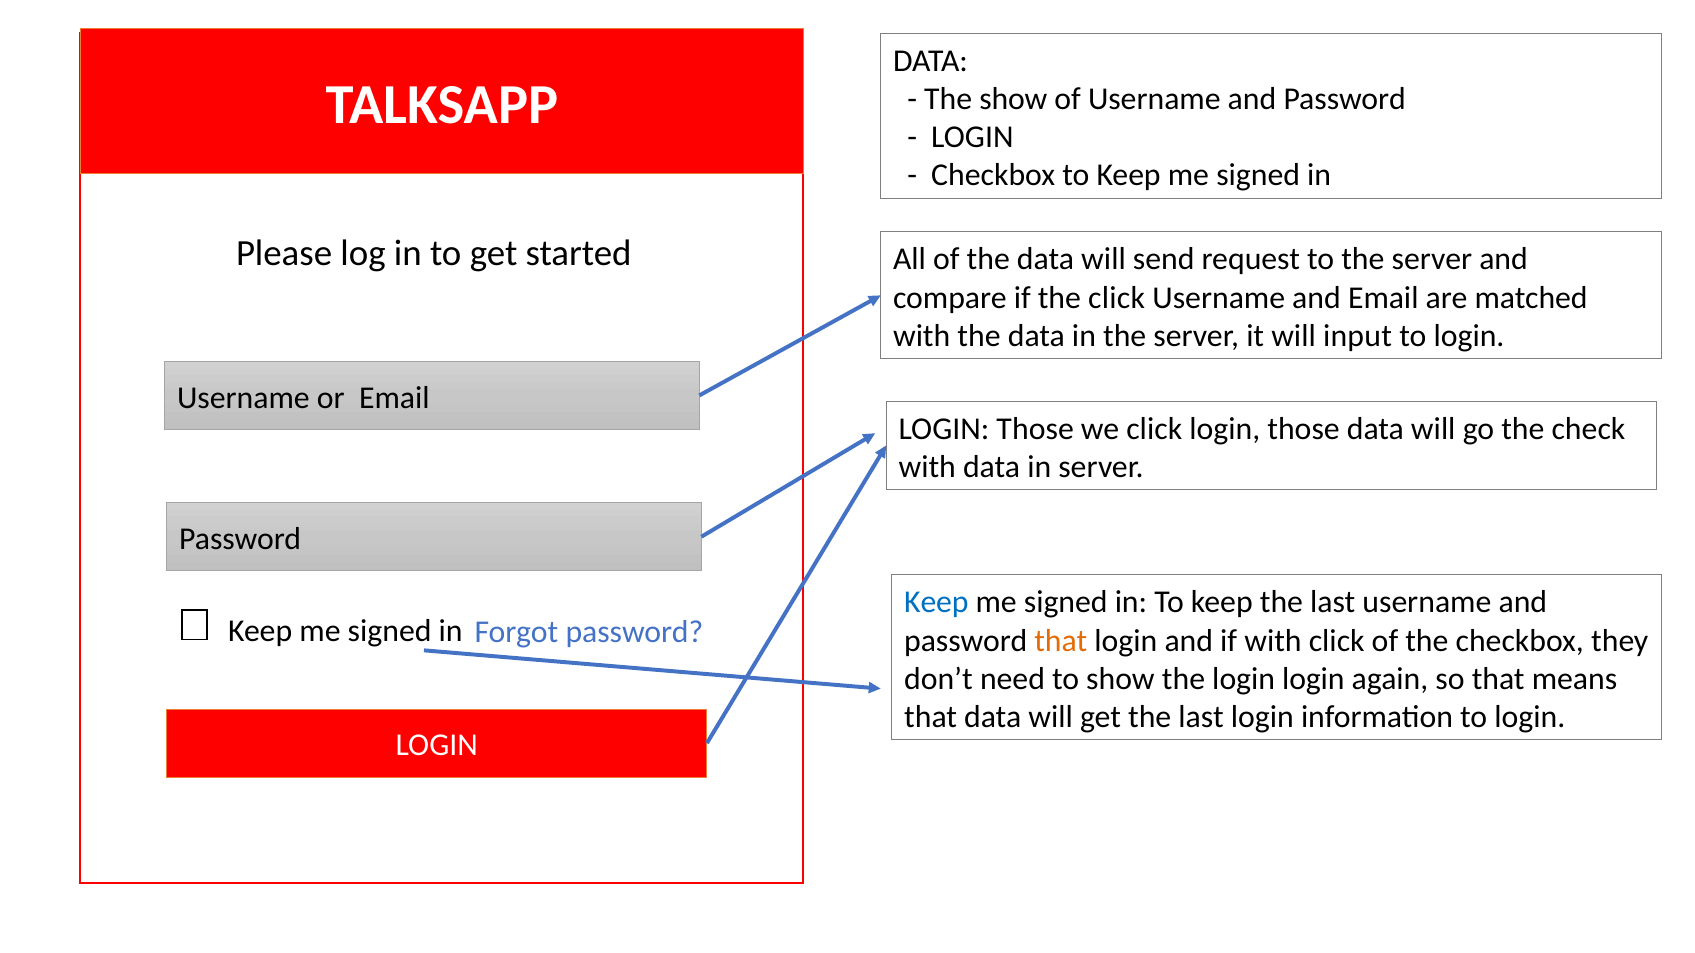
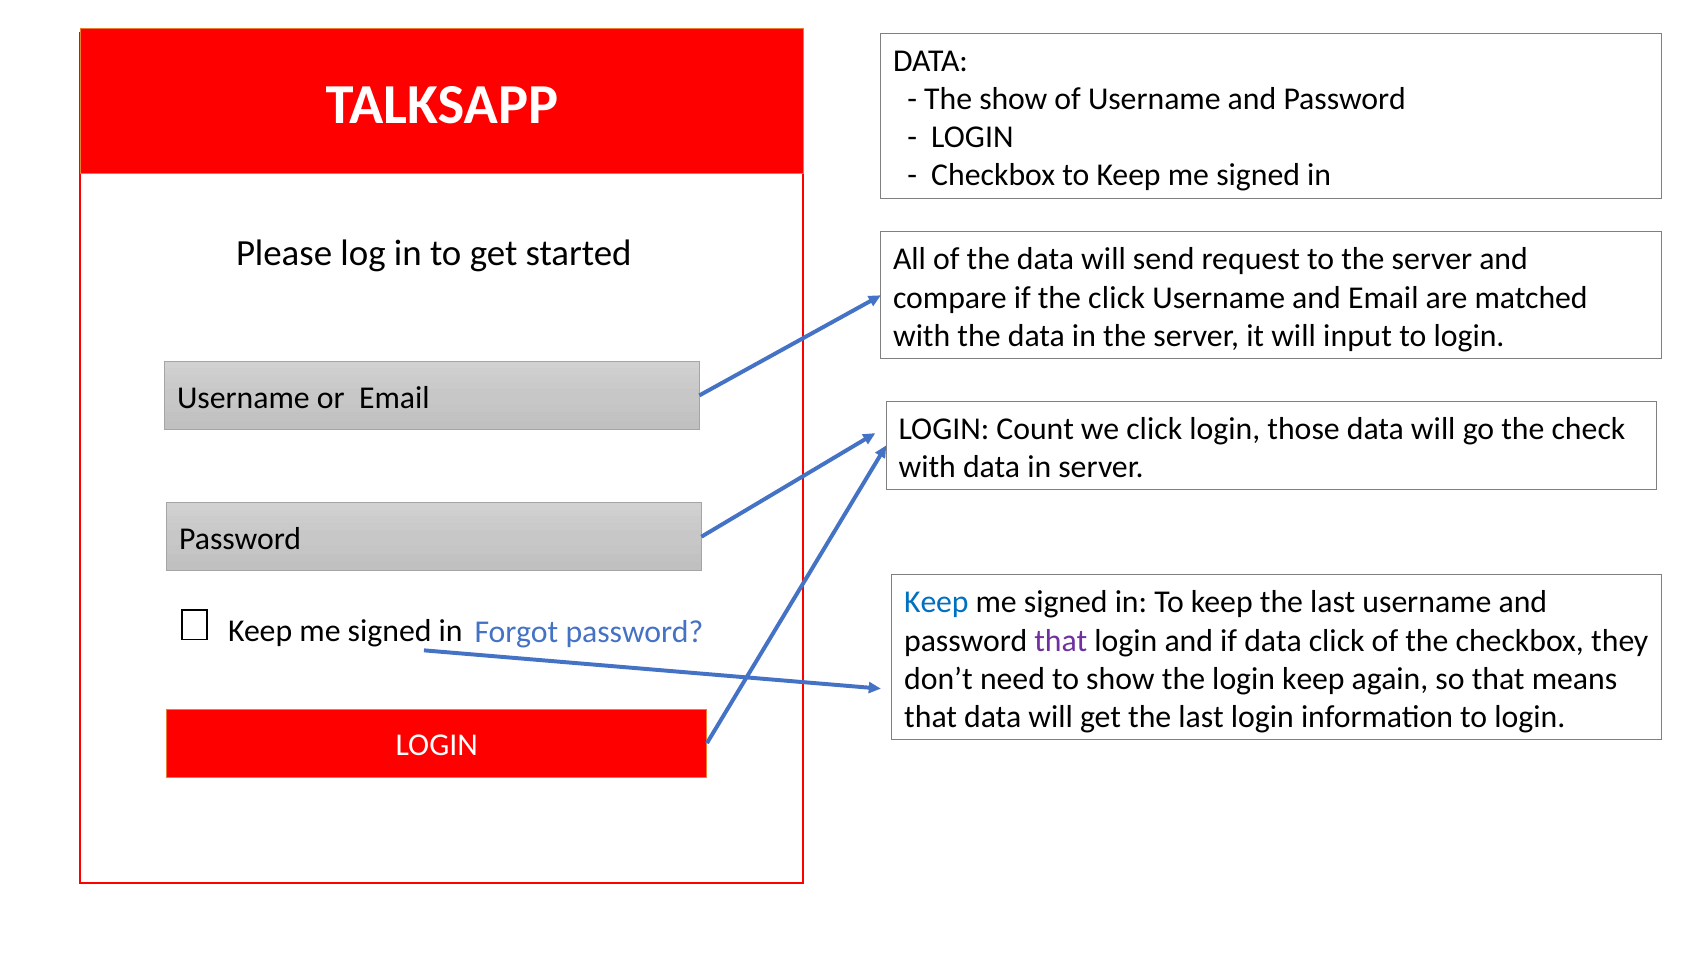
Those: Those -> Count (1035, 429)
that colour: orange -> purple (1061, 641)
if with: with -> data (1273, 641)
the login login: login -> keep (1313, 679)
